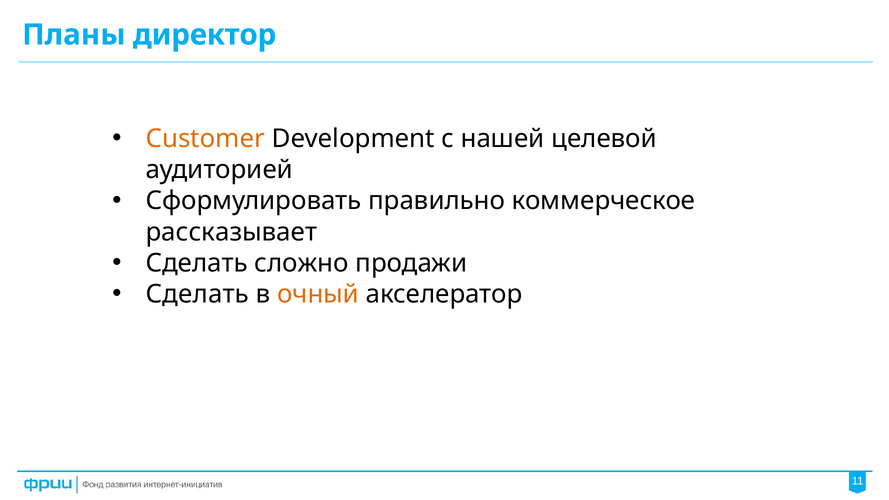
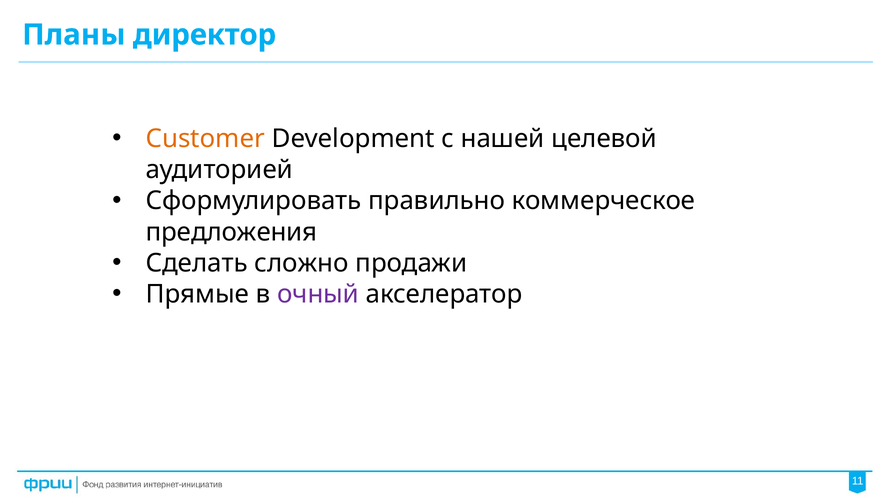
рассказывает: рассказывает -> предложения (232, 232)
Сделать: Сделать -> Прямые (197, 294)
очный colour: orange -> purple (318, 294)
